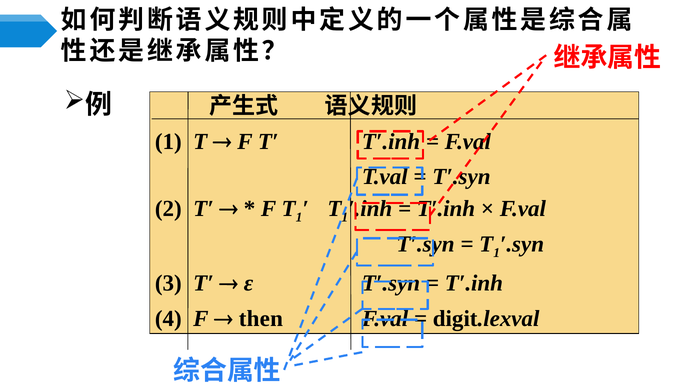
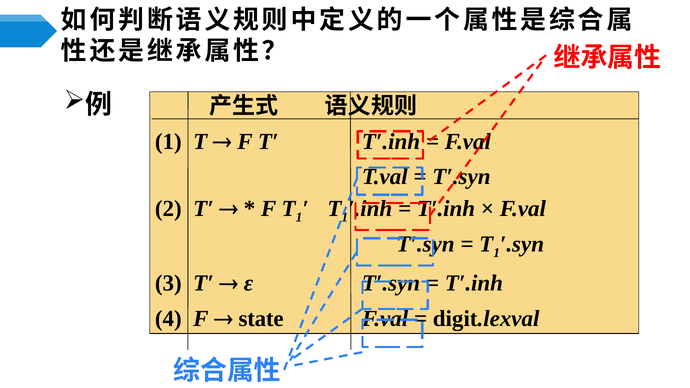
then: then -> state (261, 319)
